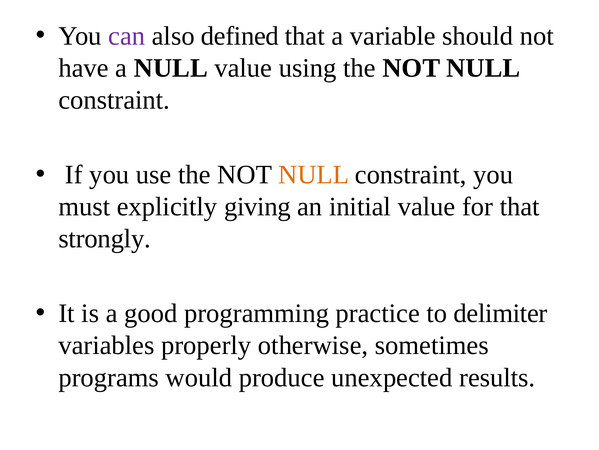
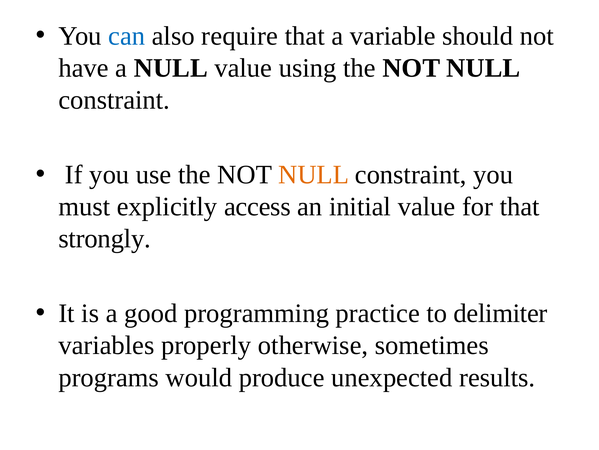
can colour: purple -> blue (127, 36)
defined: defined -> require (240, 36)
giving: giving -> access (257, 206)
